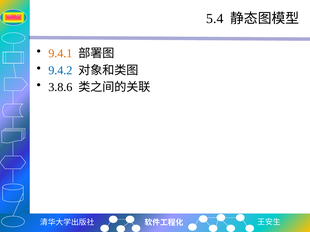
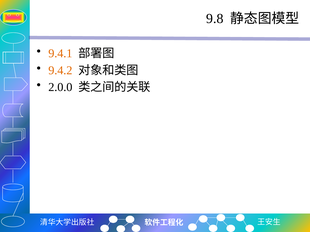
5.4: 5.4 -> 9.8 (215, 19)
9.4.2 colour: blue -> orange (60, 70)
3.8.6: 3.8.6 -> 2.0.0 (60, 87)
